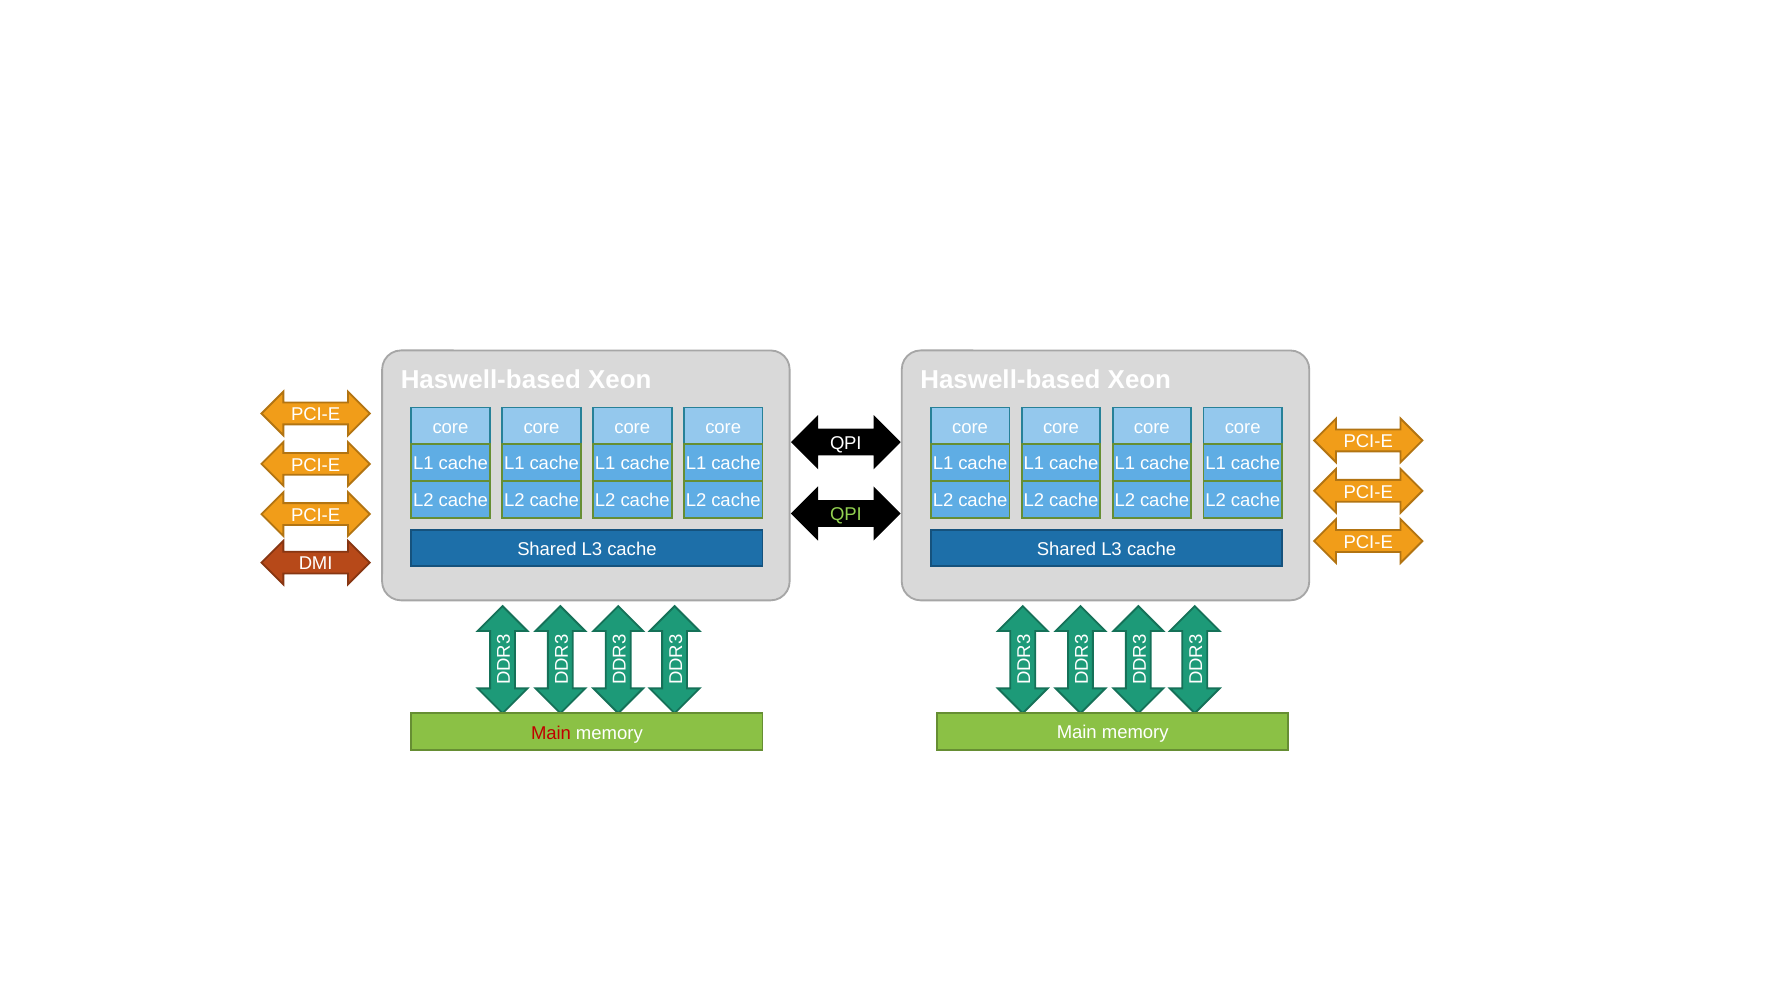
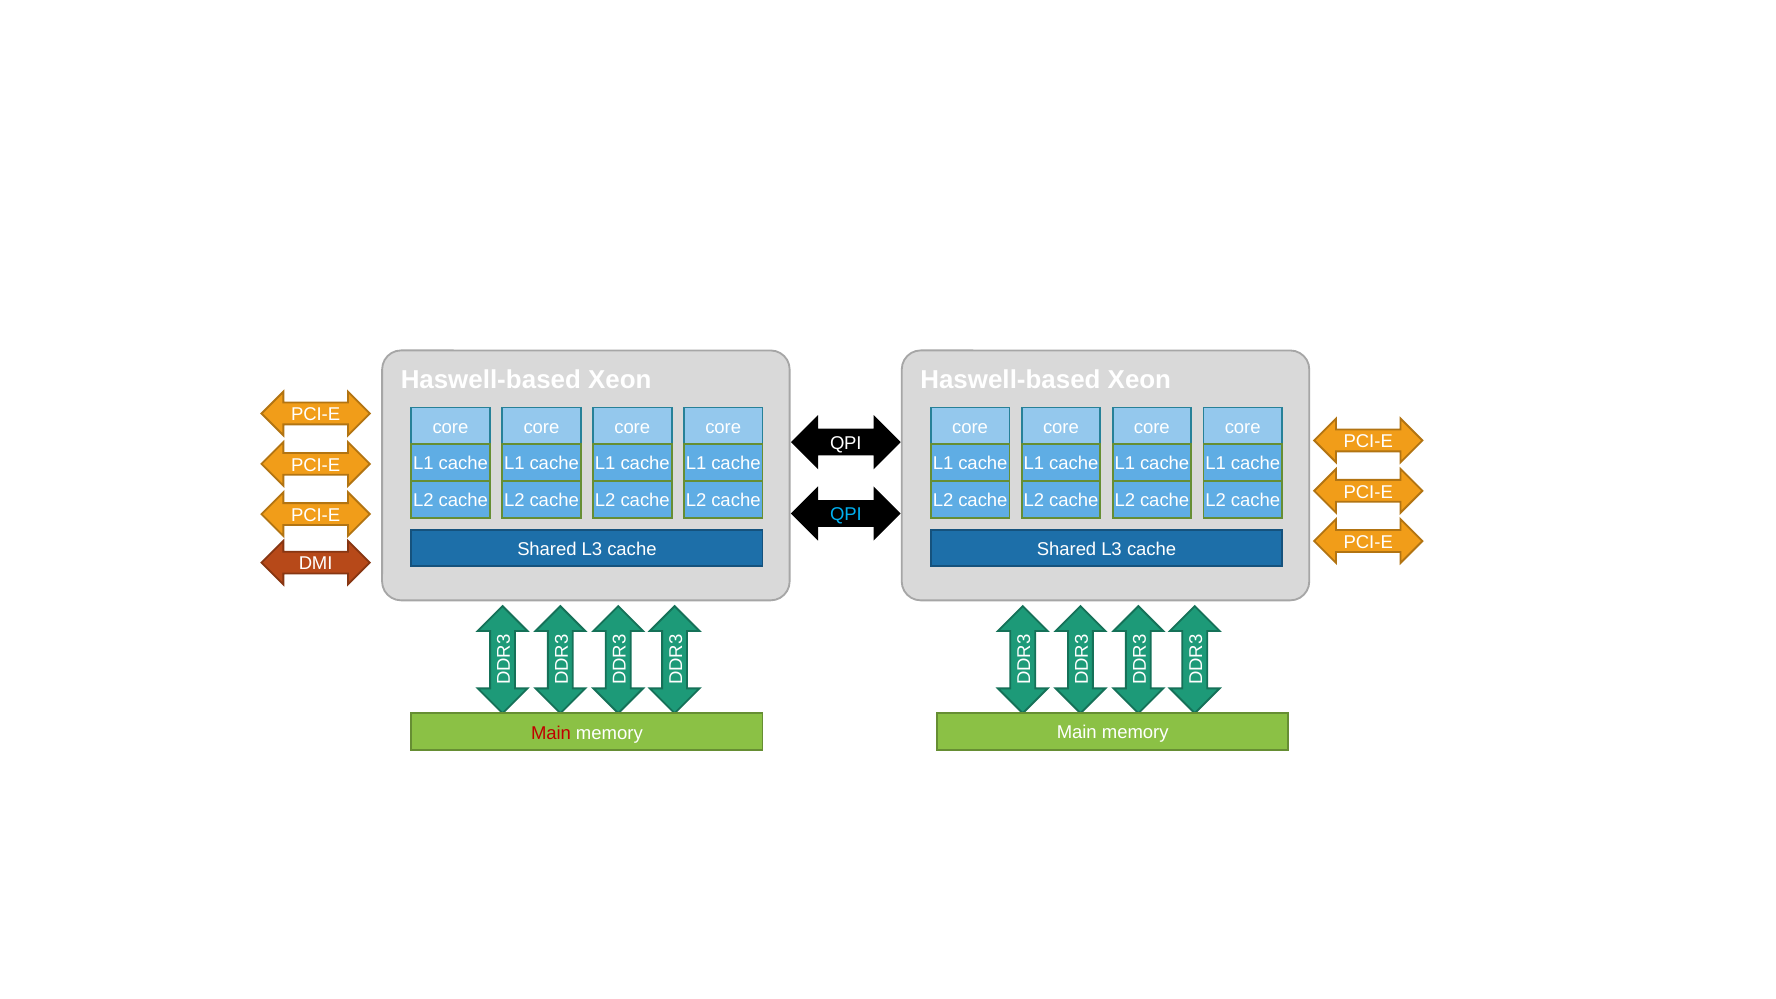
QPI colour: light green -> light blue (846, 515)
